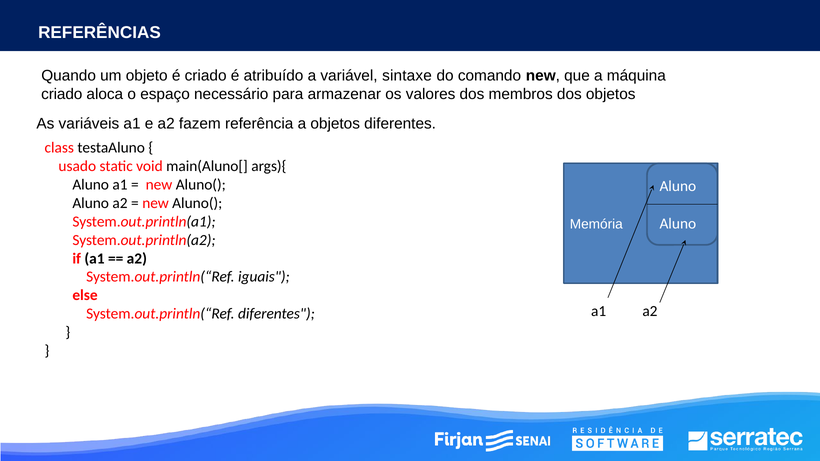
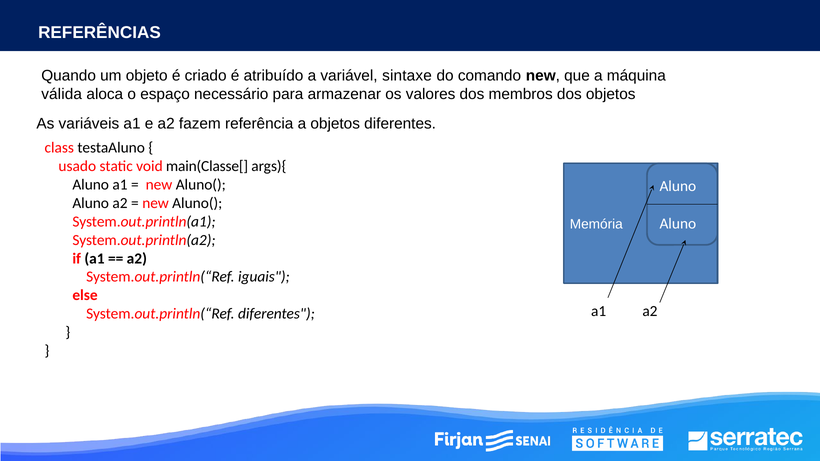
criado: criado -> válida (62, 94)
main(Aluno[: main(Aluno[ -> main(Classe[ (207, 166)
